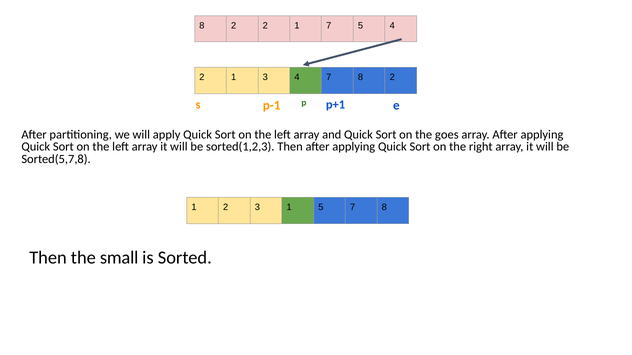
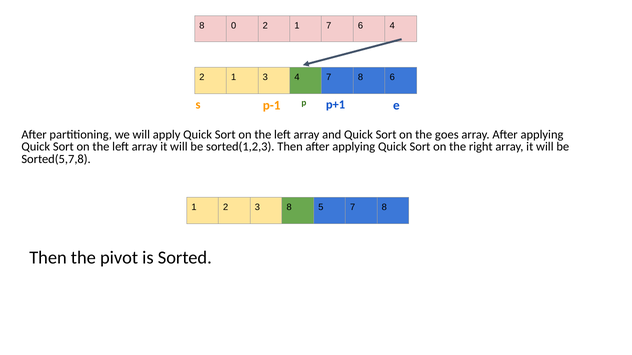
2: 2 -> 0 (234, 26)
7 5: 5 -> 6 (360, 26)
7 8 2: 2 -> 6 (392, 77)
3 1: 1 -> 8 (289, 208)
small: small -> pivot (119, 258)
